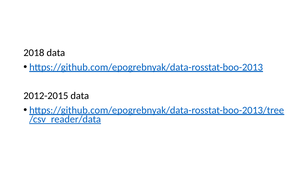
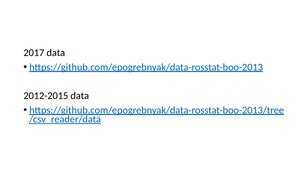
2018: 2018 -> 2017 (34, 53)
